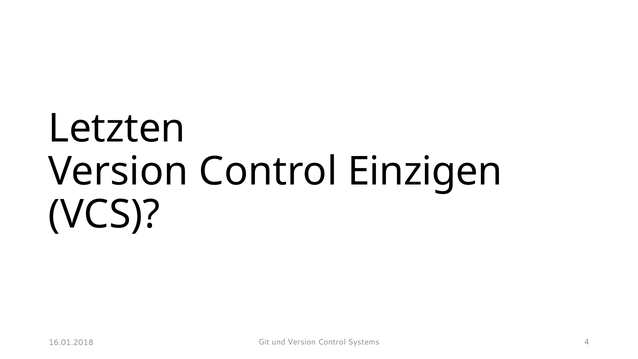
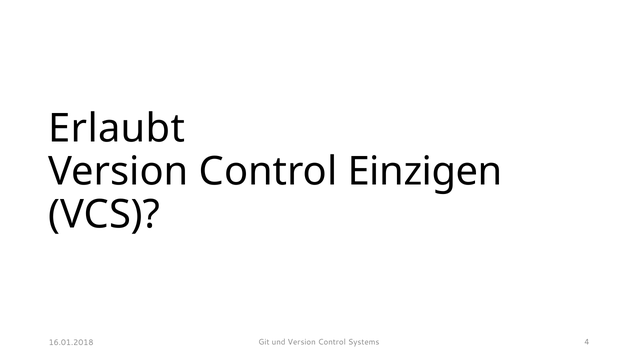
Letzten: Letzten -> Erlaubt (117, 128)
